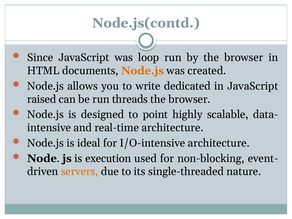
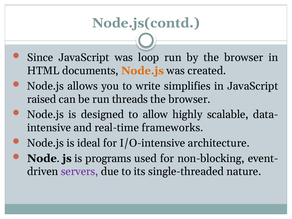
dedicated: dedicated -> simplifies (187, 86)
point: point -> allow (155, 115)
real-time architecture: architecture -> frameworks (172, 128)
execution: execution -> programs (108, 158)
servers colour: orange -> purple (80, 172)
